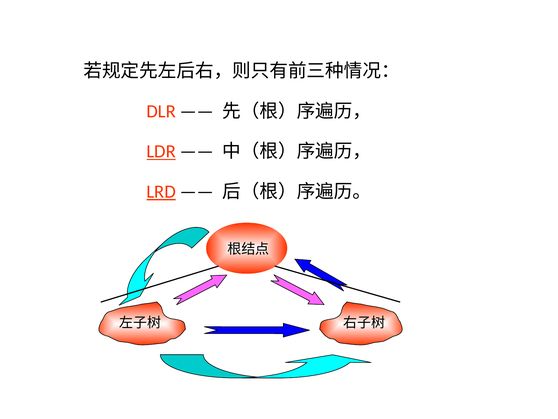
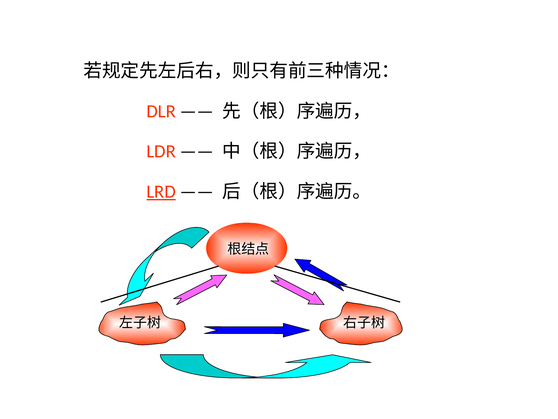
LDR underline: present -> none (161, 151)
